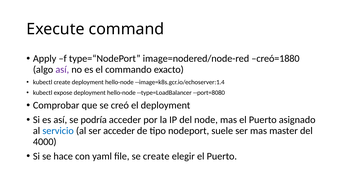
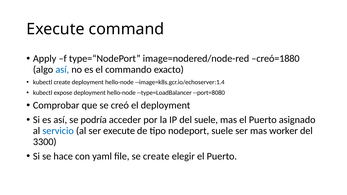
así colour: purple -> blue (62, 70)
del node: node -> suele (206, 120)
ser acceder: acceder -> execute (119, 131)
master: master -> worker (284, 131)
4000: 4000 -> 3300 (45, 142)
